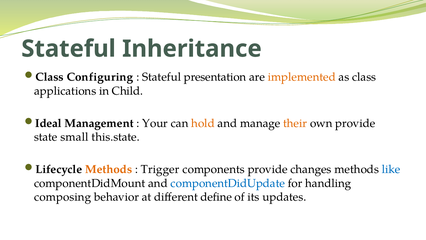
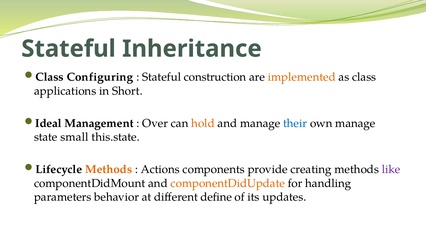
presentation: presentation -> construction (215, 77)
Child: Child -> Short (127, 91)
Your: Your -> Over (155, 123)
their colour: orange -> blue (295, 123)
own provide: provide -> manage (355, 123)
Trigger: Trigger -> Actions (160, 169)
changes: changes -> creating (311, 169)
like colour: blue -> purple (391, 169)
componentDidUpdate colour: blue -> orange (228, 183)
composing: composing -> parameters (63, 197)
